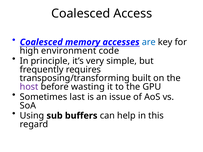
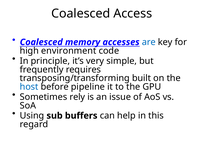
host colour: purple -> blue (29, 87)
wasting: wasting -> pipeline (88, 87)
last: last -> rely (77, 97)
